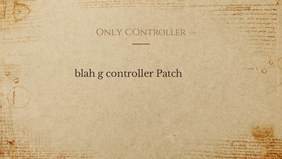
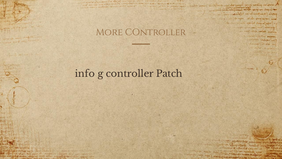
Only: Only -> More (109, 32)
blah: blah -> info (85, 74)
